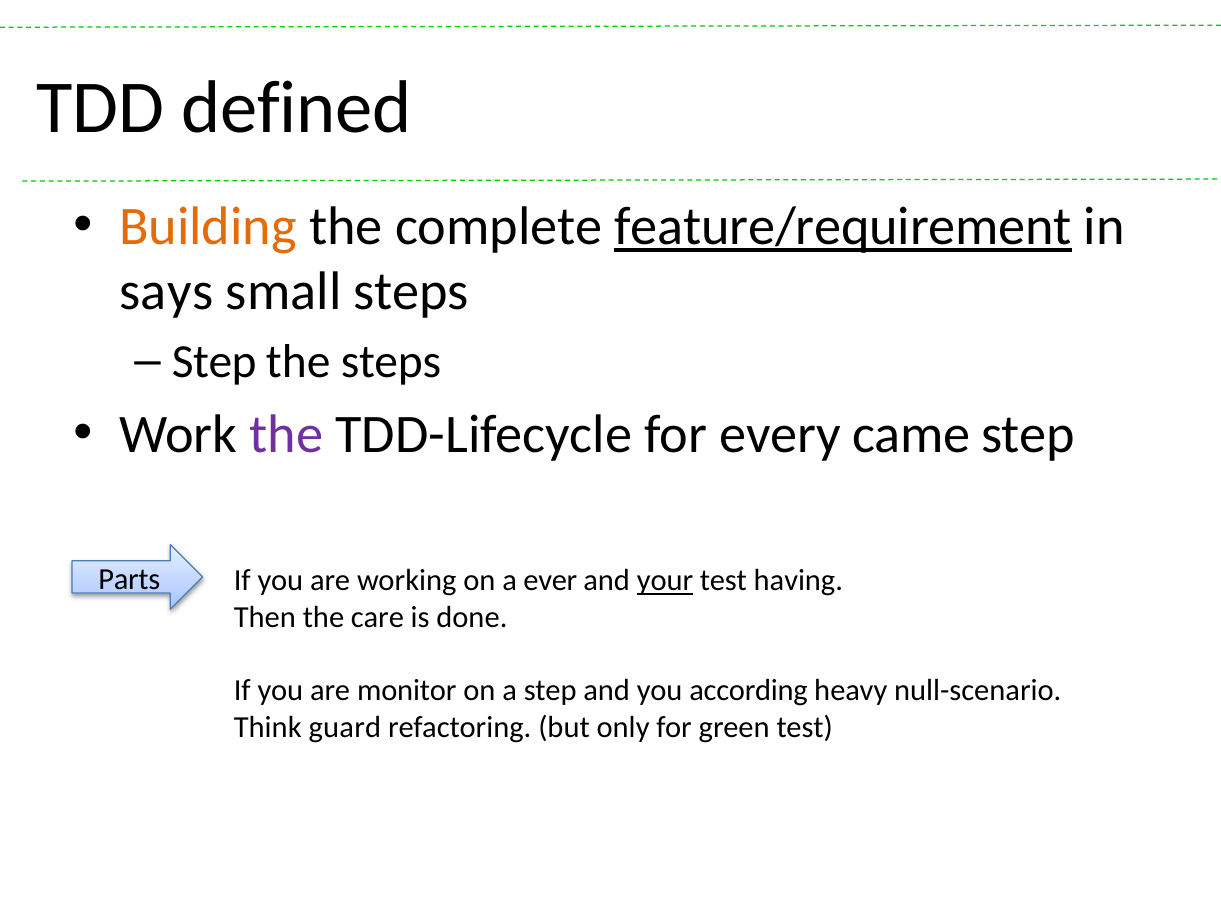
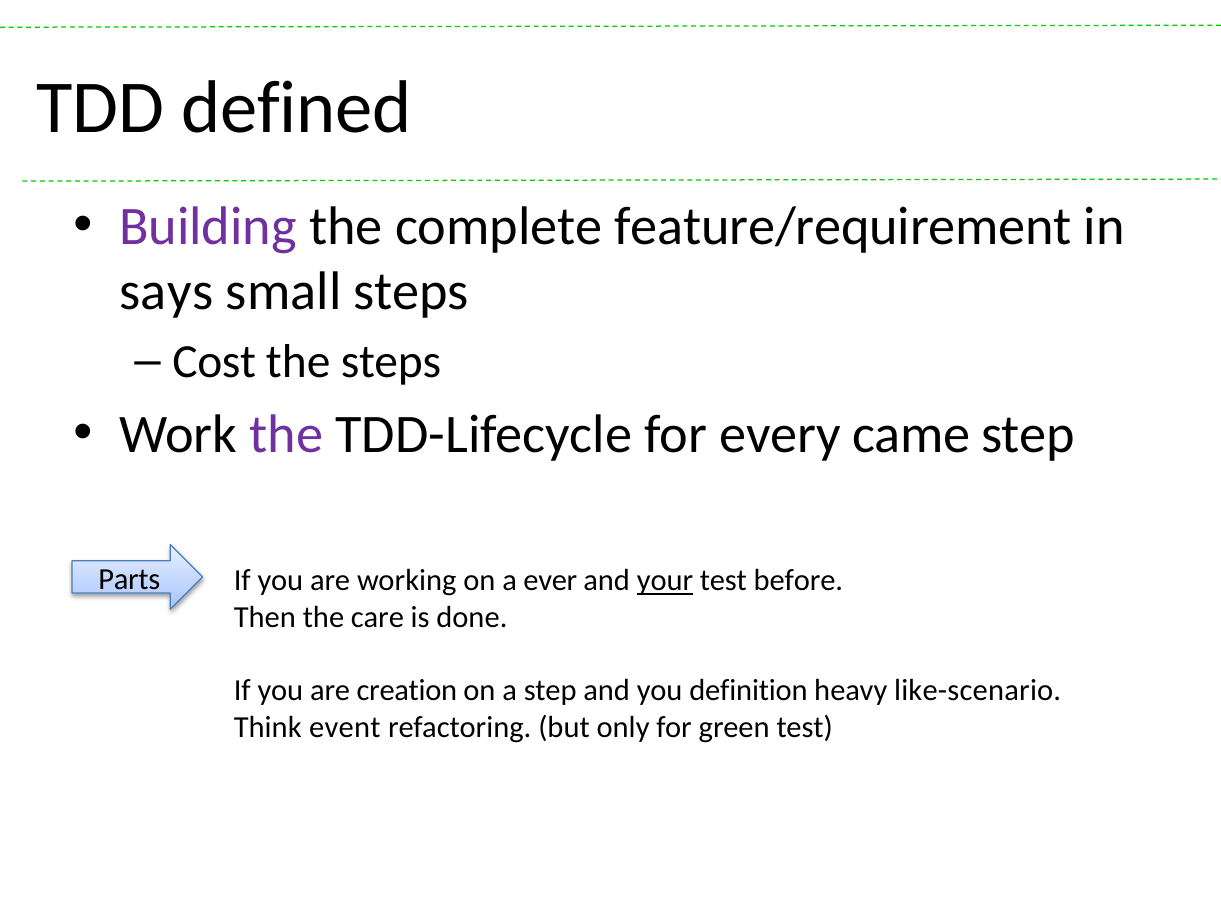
Building colour: orange -> purple (208, 227)
feature/requirement underline: present -> none (843, 227)
Step: Step -> Cost (214, 362)
having: having -> before (798, 580)
monitor: monitor -> creation (407, 690)
according: according -> definition (748, 690)
null-scenario: null-scenario -> like-scenario (978, 690)
guard: guard -> event (345, 727)
